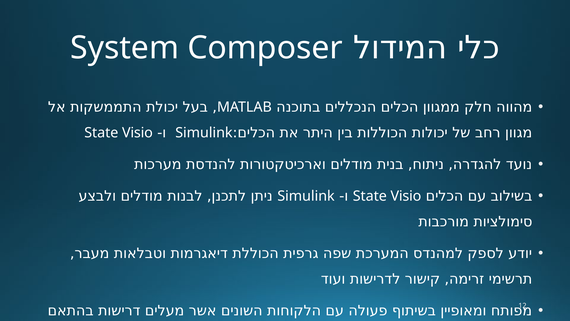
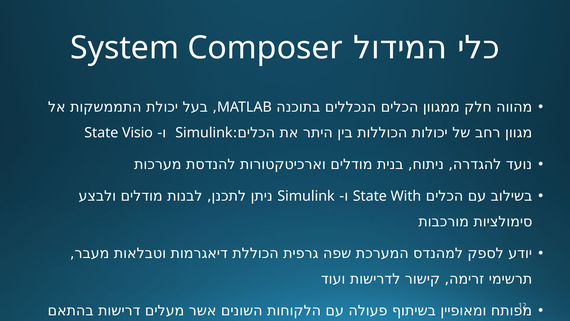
Visio: Visio -> With (406, 196)
